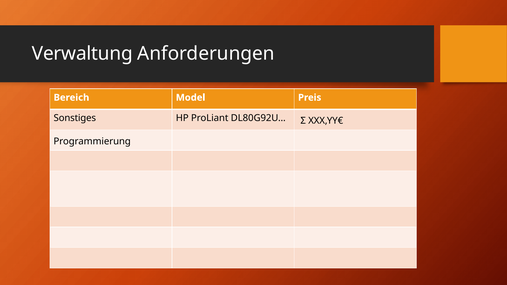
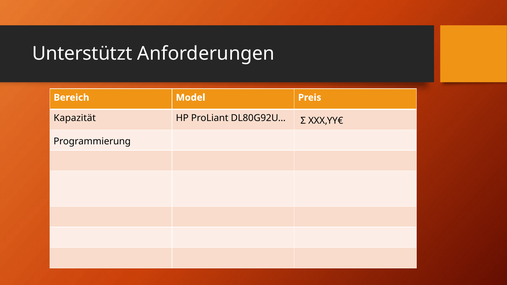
Verwaltung: Verwaltung -> Unterstützt (82, 54)
Sonstiges: Sonstiges -> Kapazität (75, 118)
